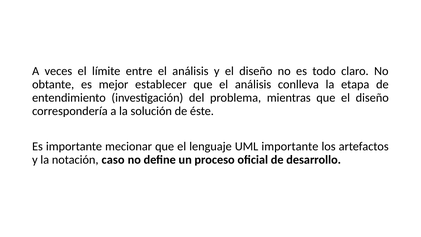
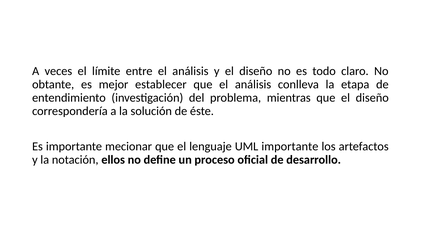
caso: caso -> ellos (113, 160)
